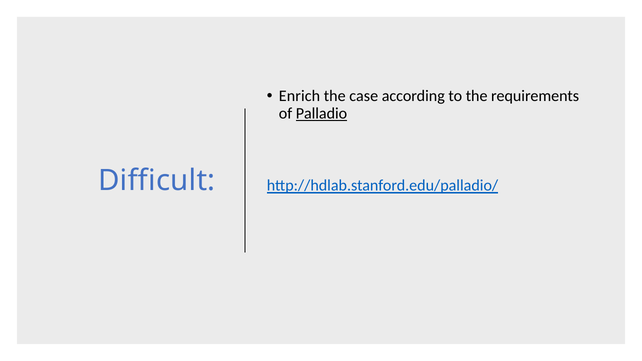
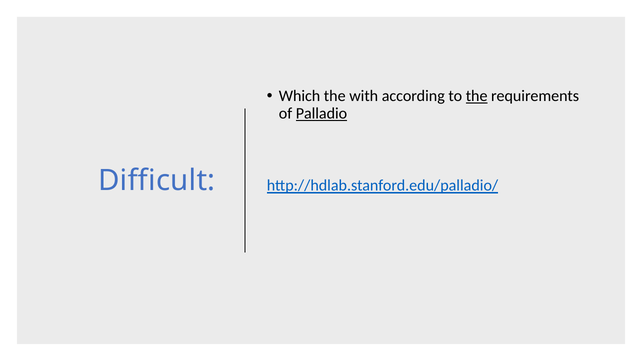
Enrich: Enrich -> Which (300, 96)
case: case -> with (364, 96)
the underline: none -> present (477, 96)
